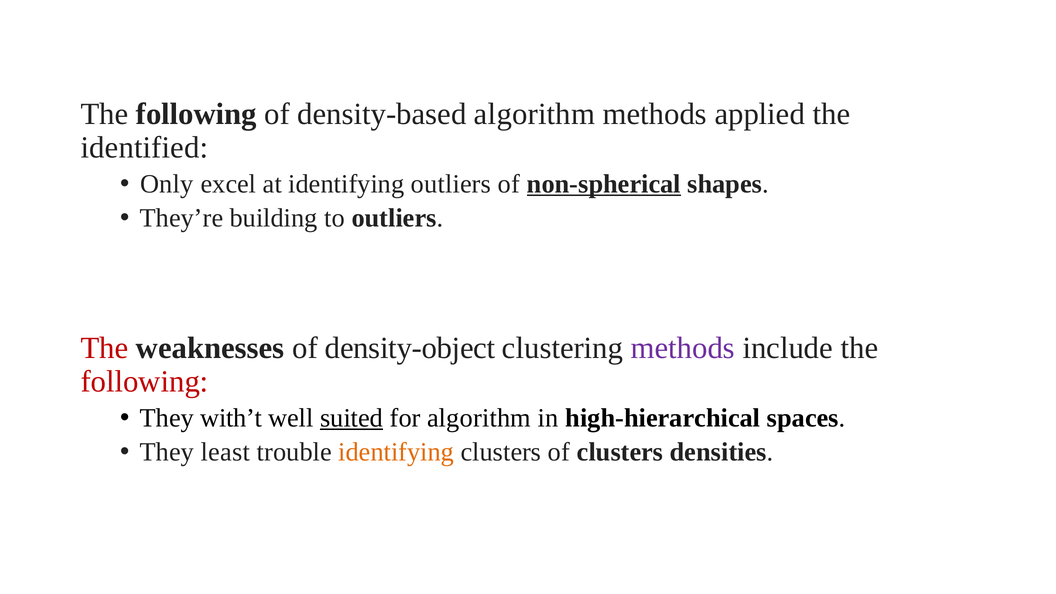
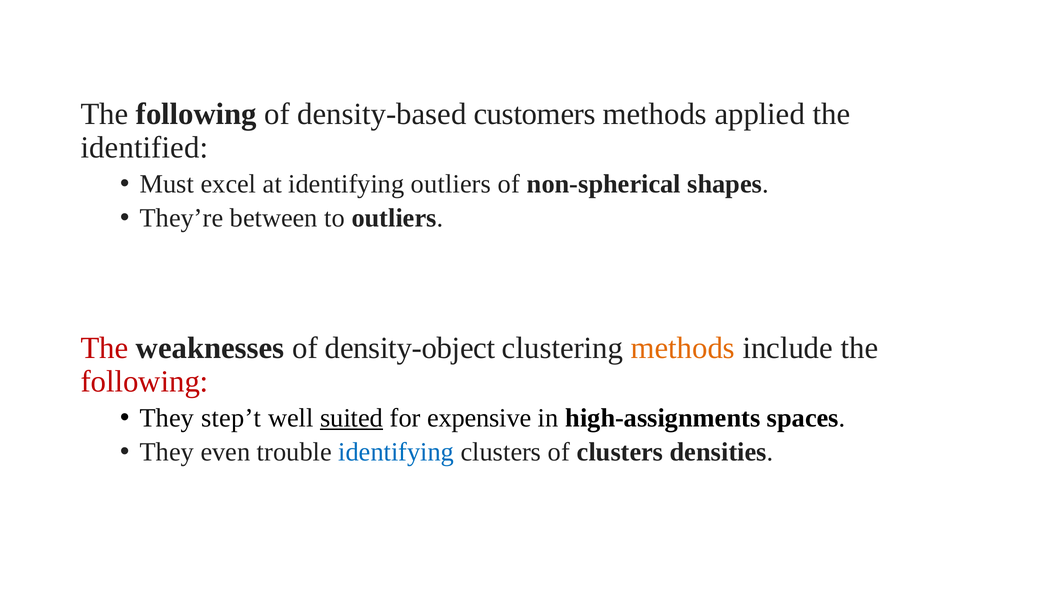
density-based algorithm: algorithm -> customers (535, 114)
Only: Only -> Must (167, 184)
non-spherical underline: present -> none (604, 184)
building: building -> between (274, 218)
methods colour: purple -> orange (683, 348)
with’t: with’t -> step’t (231, 418)
for algorithm: algorithm -> expensive (479, 418)
high-hierarchical: high-hierarchical -> high-assignments (663, 418)
least: least -> even (225, 452)
identifying colour: orange -> blue (396, 452)
